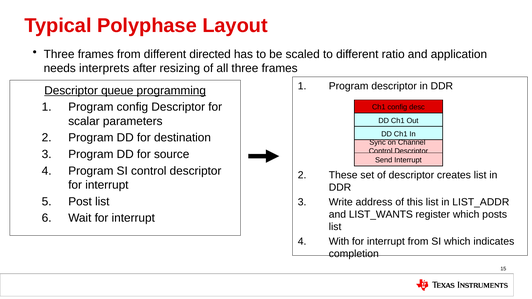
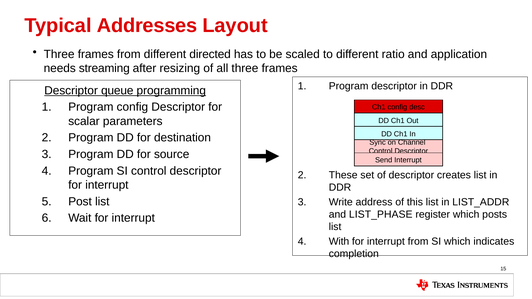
Polyphase: Polyphase -> Addresses (147, 25)
interprets: interprets -> streaming (104, 68)
LIST_WANTS: LIST_WANTS -> LIST_PHASE (381, 215)
